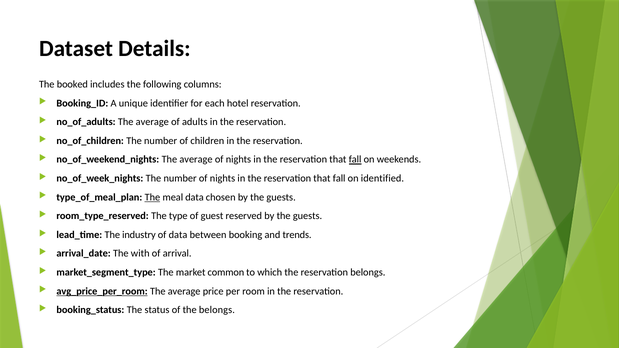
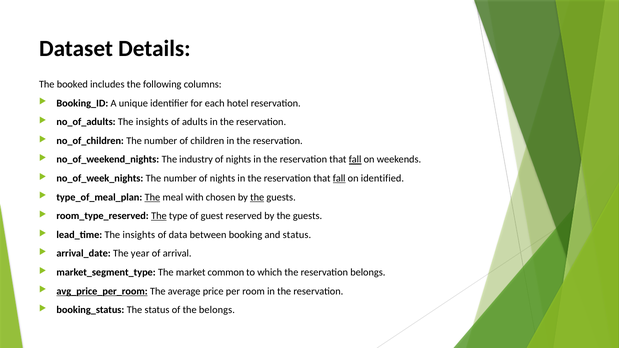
no_of_adults The average: average -> insights (152, 122)
no_of_weekend_nights The average: average -> industry (196, 160)
fall underline: none -> present (339, 178)
meal data: data -> with (195, 197)
the underline: none -> present (257, 197)
The underline: none -> present (159, 216)
lead_time The industry: industry -> insights (139, 235)
and trends: trends -> status (297, 235)
with: with -> year (140, 254)
